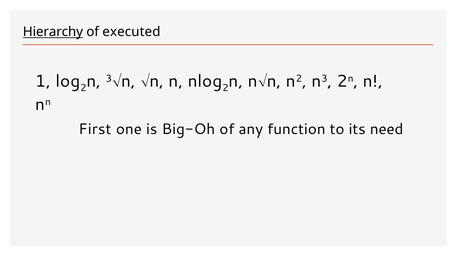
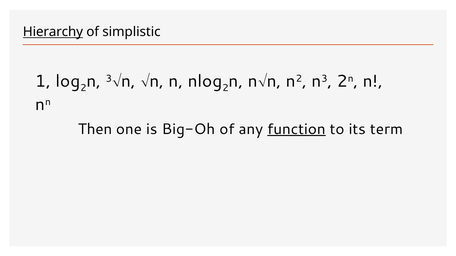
executed: executed -> simplistic (131, 32)
First: First -> Then (95, 129)
function underline: none -> present (296, 129)
need: need -> term (386, 129)
